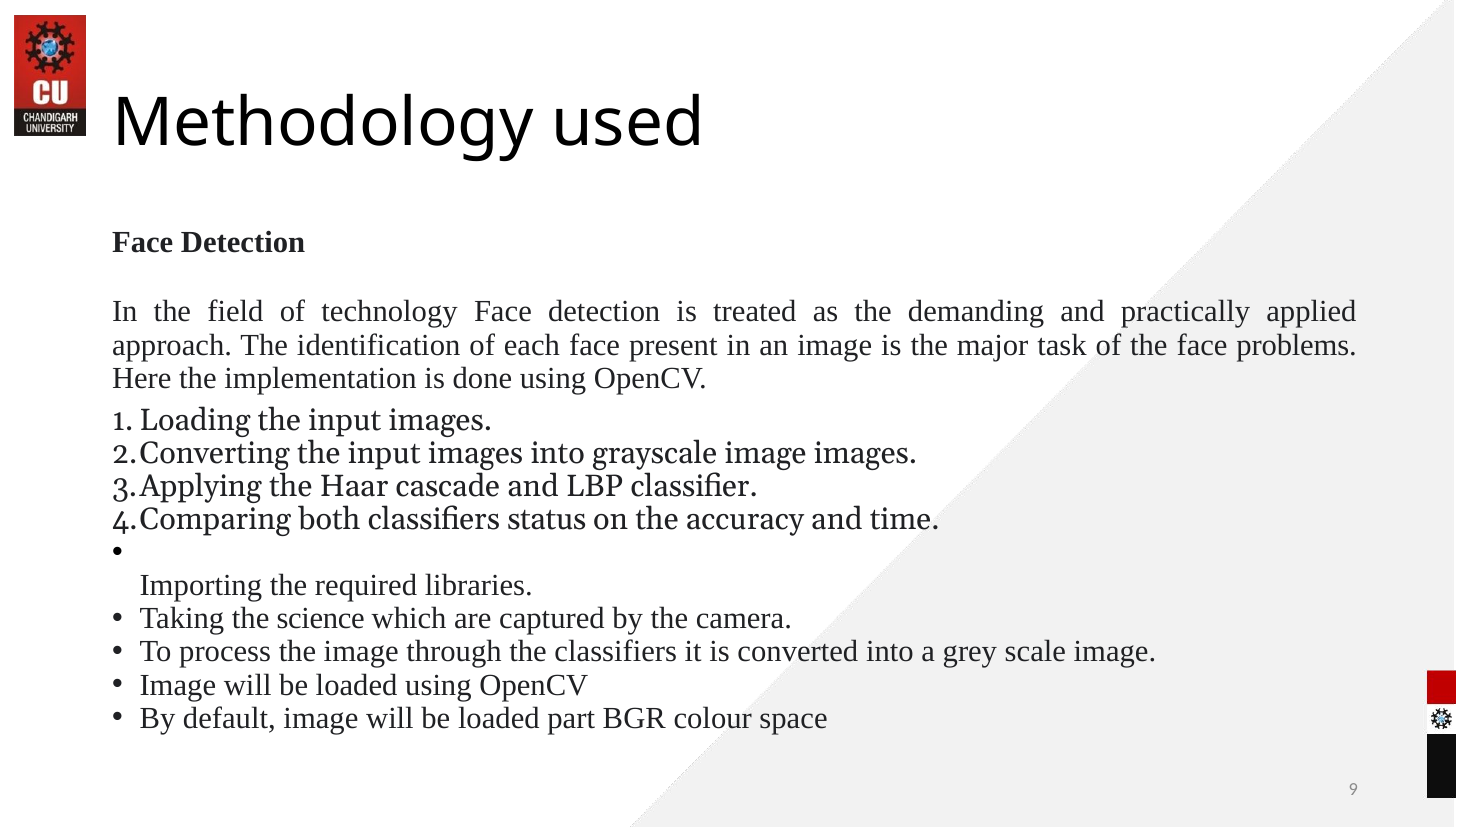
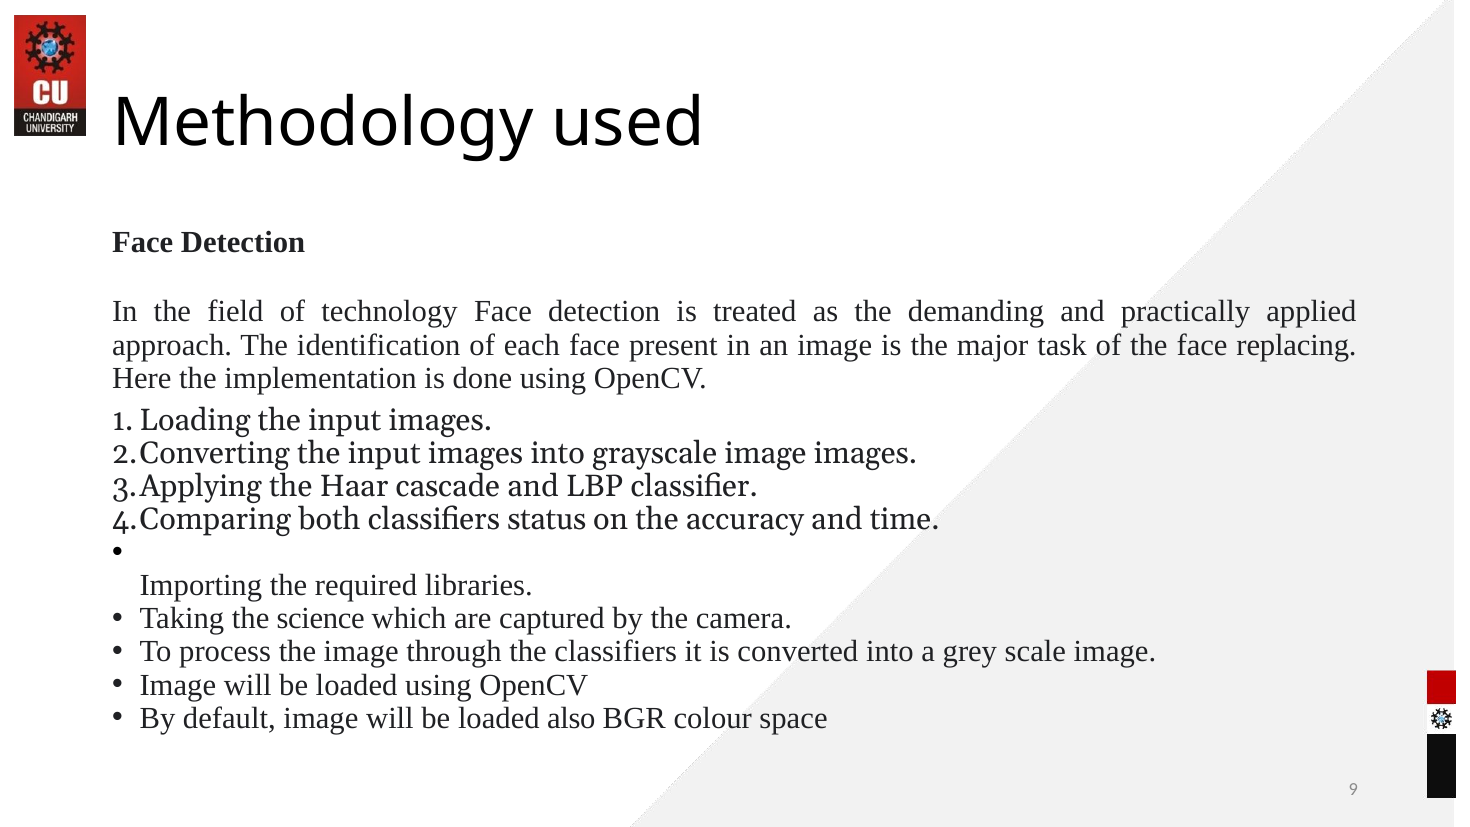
problems: problems -> replacing (1297, 345)
part: part -> also (571, 718)
